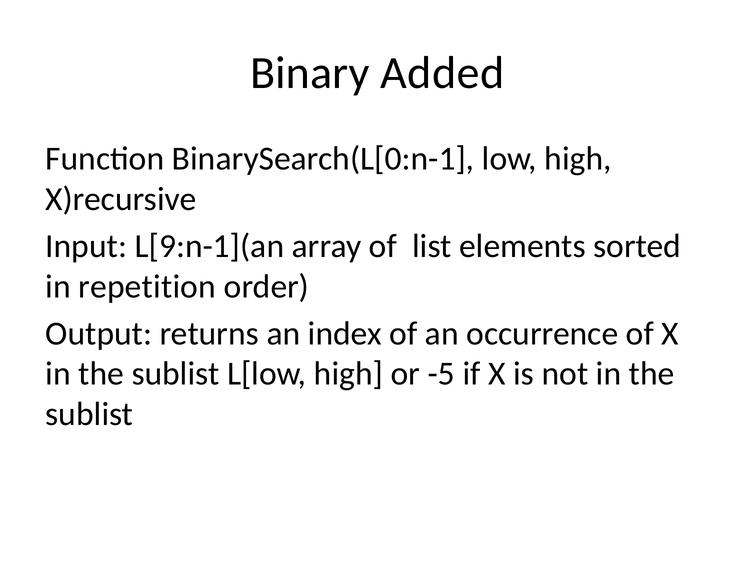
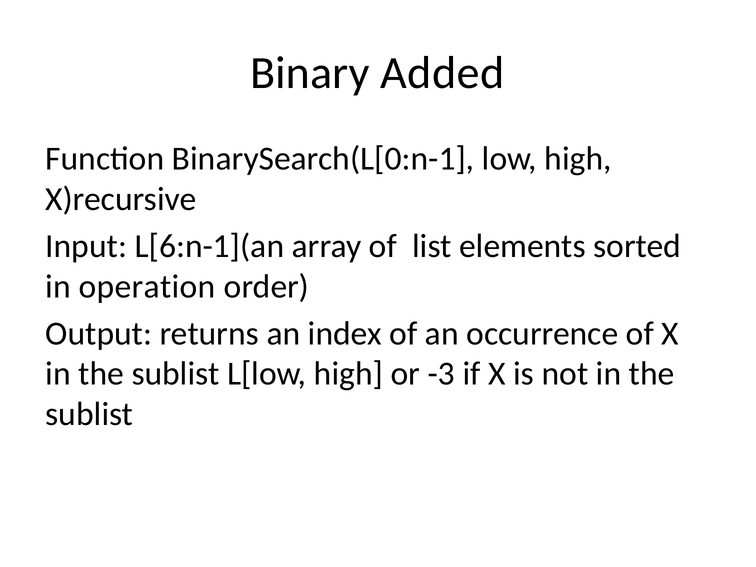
L[9:n-1](an: L[9:n-1](an -> L[6:n-1](an (209, 246)
repetition: repetition -> operation (147, 286)
-5: -5 -> -3 (441, 374)
